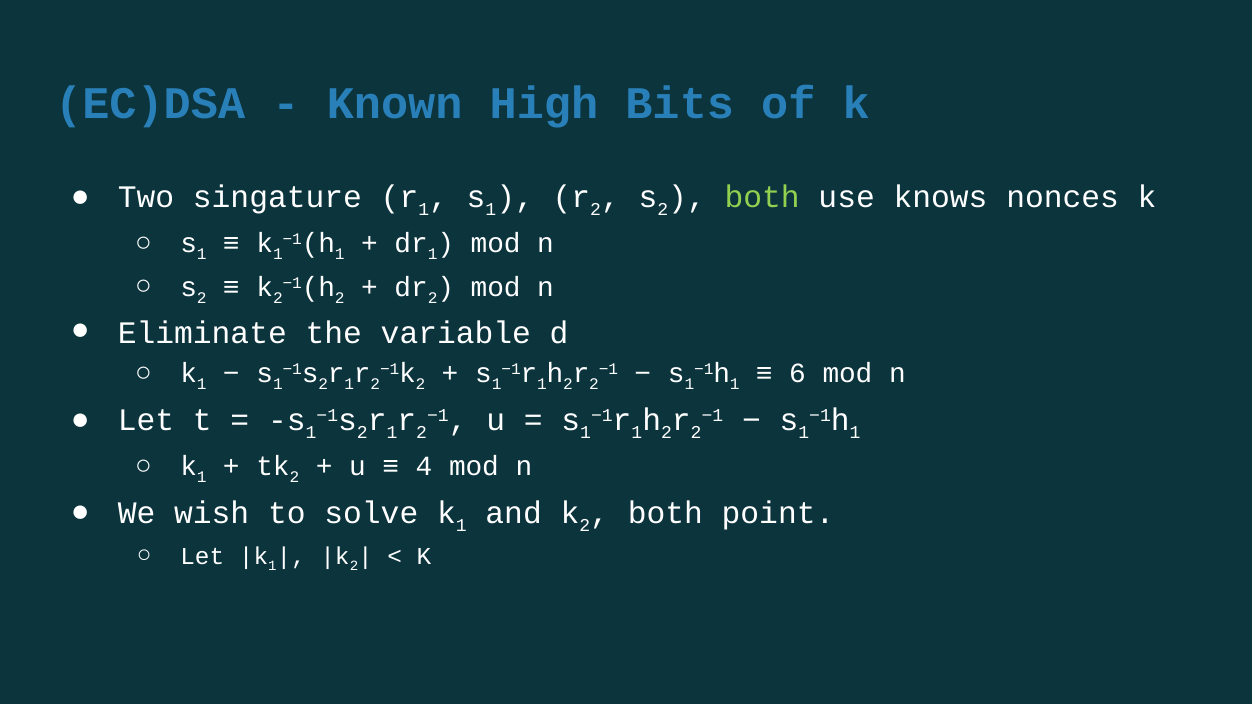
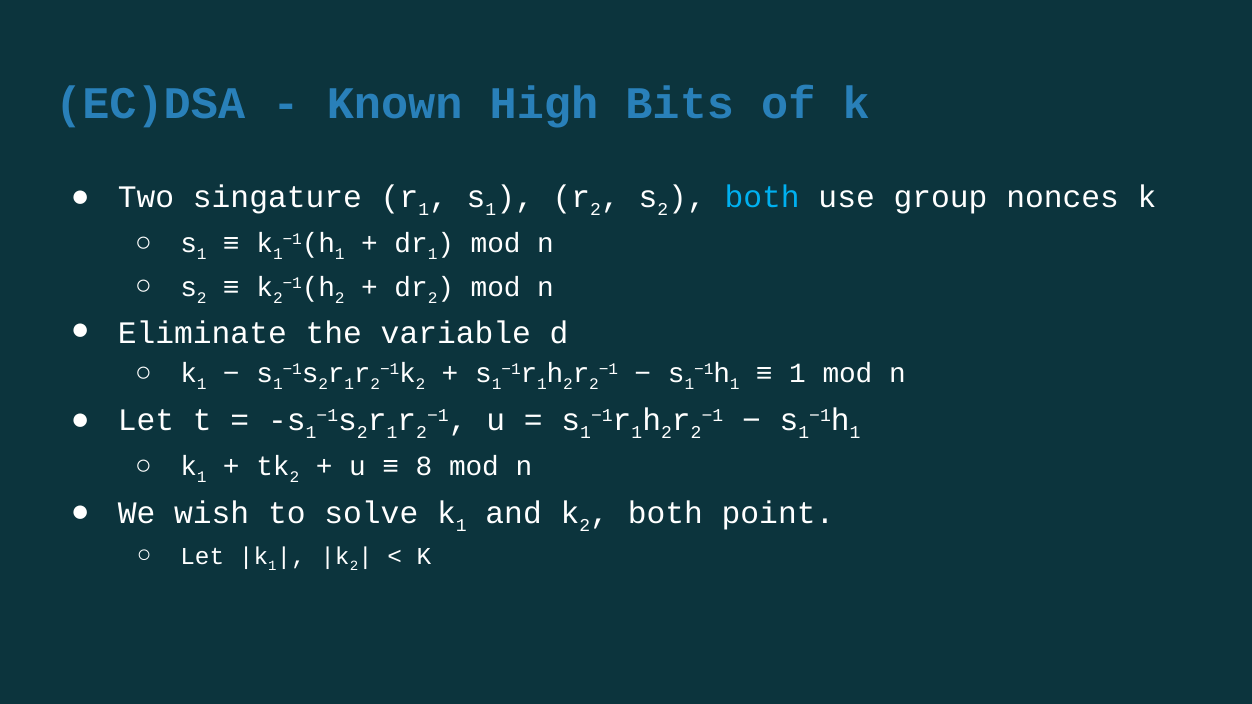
both colour: light green -> light blue (762, 198)
knows: knows -> group (941, 198)
6: 6 -> 1 (798, 374)
4: 4 -> 8 (424, 467)
